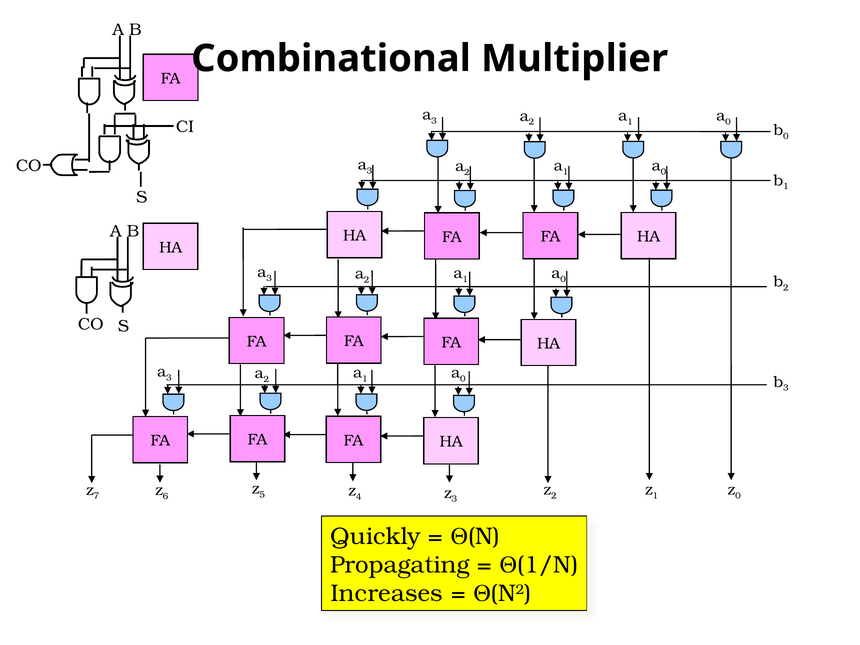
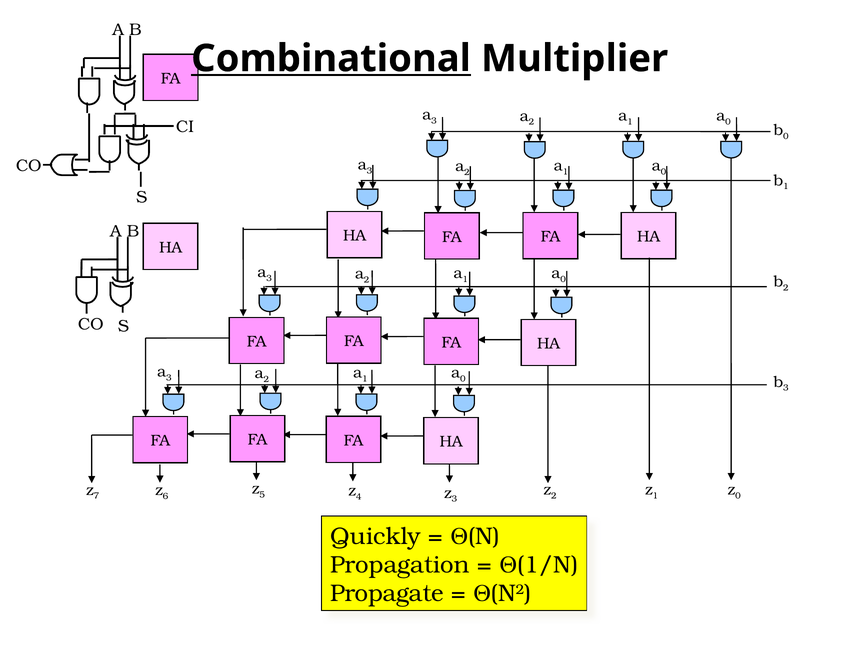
Combinational underline: none -> present (331, 59)
Propagating: Propagating -> Propagation (400, 565)
Increases: Increases -> Propagate (387, 594)
